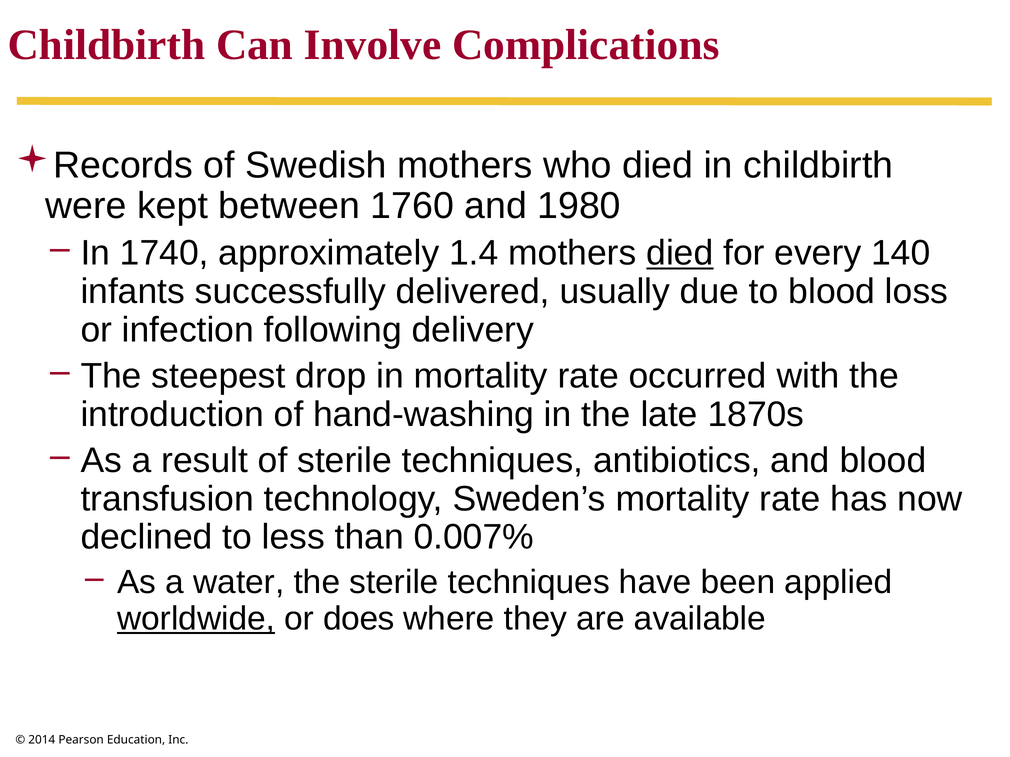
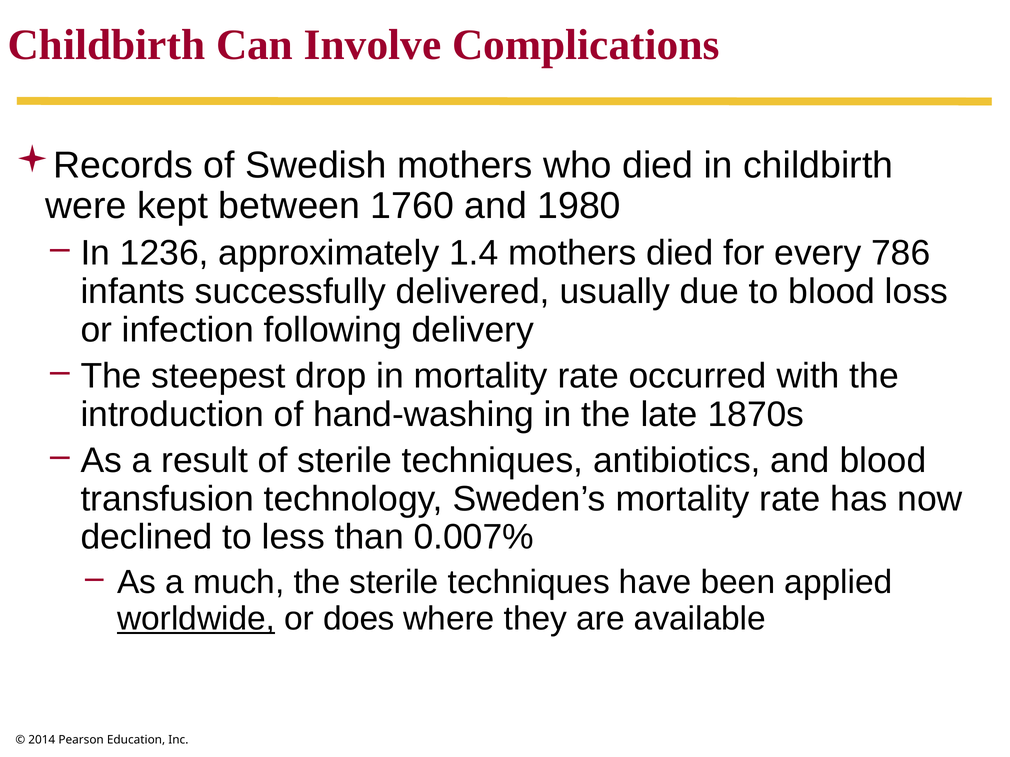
1740: 1740 -> 1236 (164, 253)
died underline: present -> none (680, 253)
140: 140 -> 786 (901, 253)
water: water -> much (239, 583)
